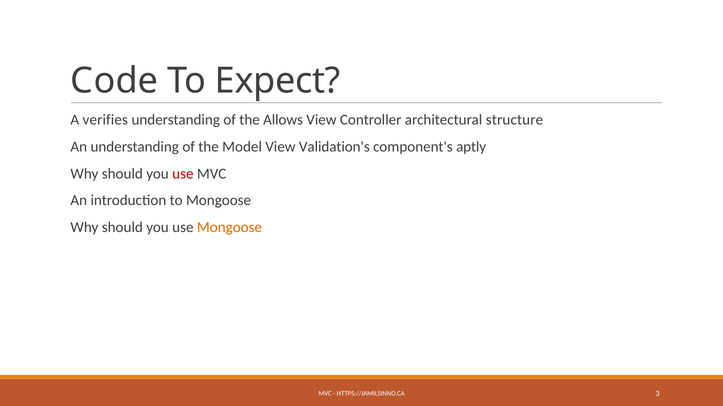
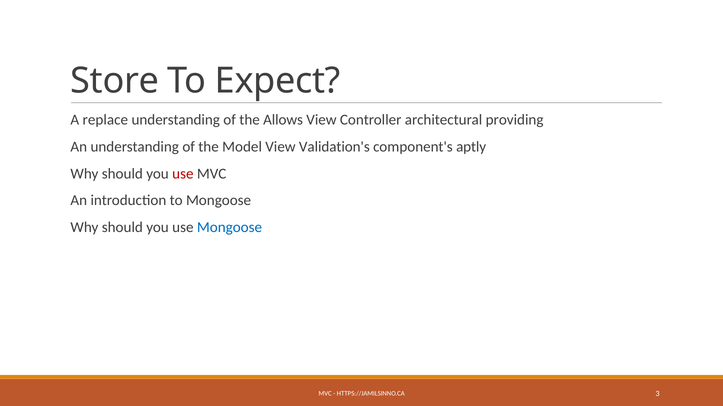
Code: Code -> Store (115, 81)
verifies: verifies -> replace (105, 120)
structure: structure -> providing (515, 120)
Mongoose colour: orange -> blue (229, 228)
